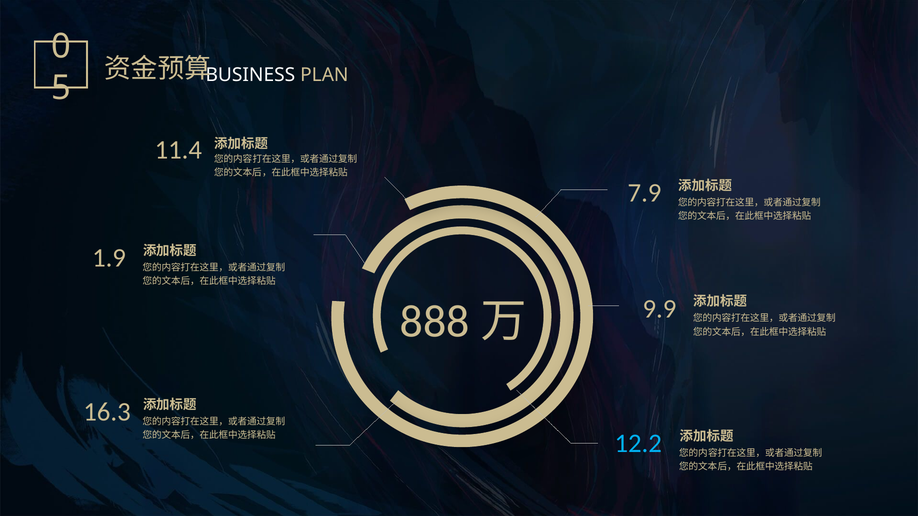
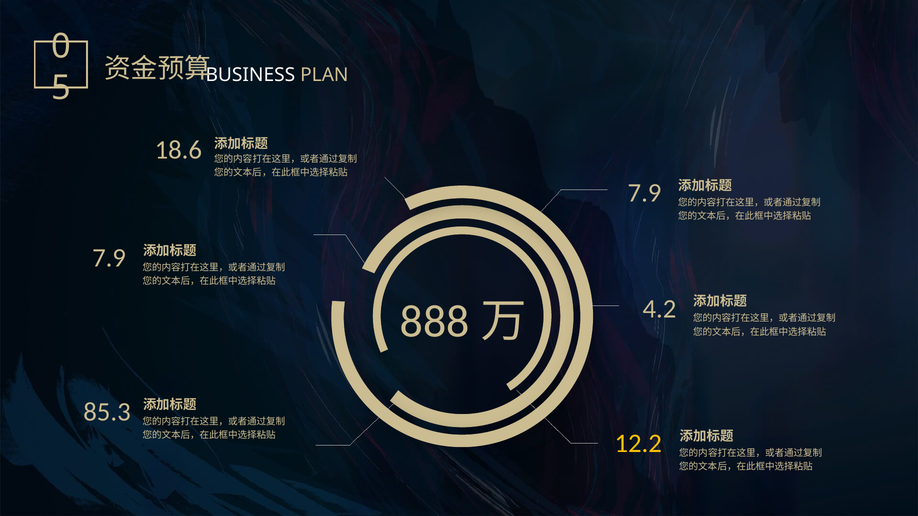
11.4: 11.4 -> 18.6 (178, 150)
1.9: 1.9 -> 7.9 (109, 258)
9.9: 9.9 -> 4.2 (659, 309)
16.3: 16.3 -> 85.3 (107, 412)
12.2 colour: light blue -> yellow (638, 444)
